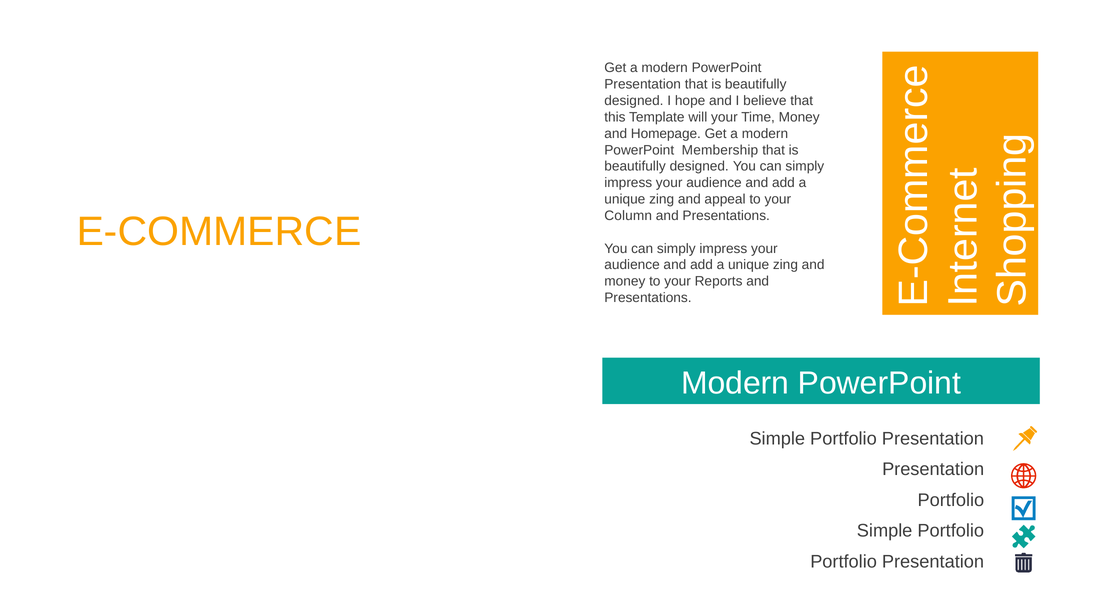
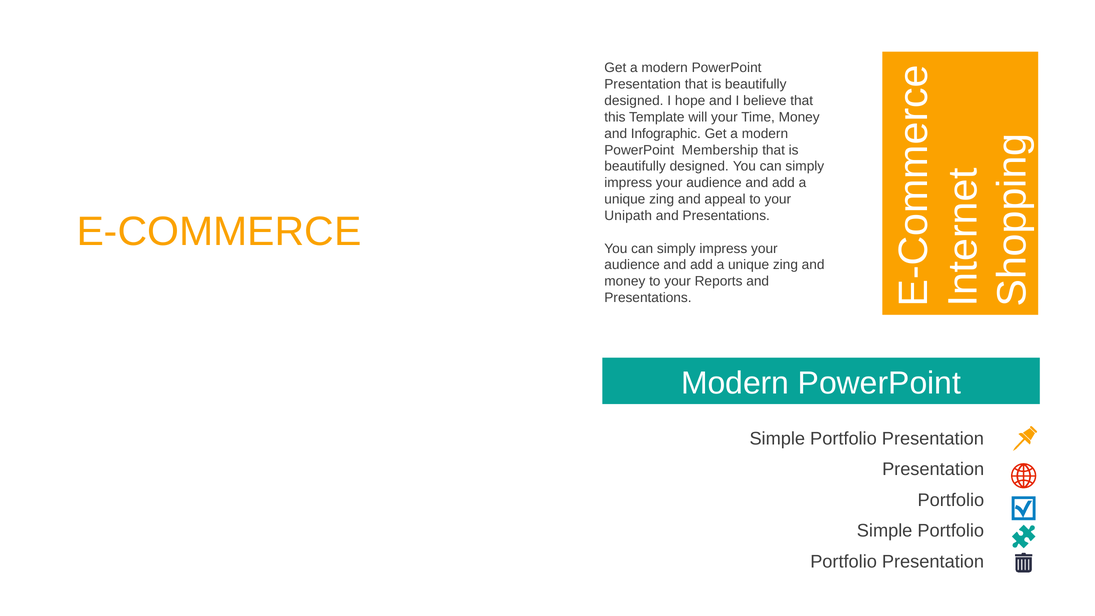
Homepage: Homepage -> Infographic (666, 134)
Column: Column -> Unipath (628, 216)
